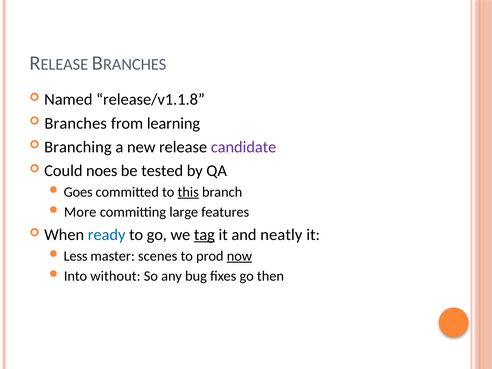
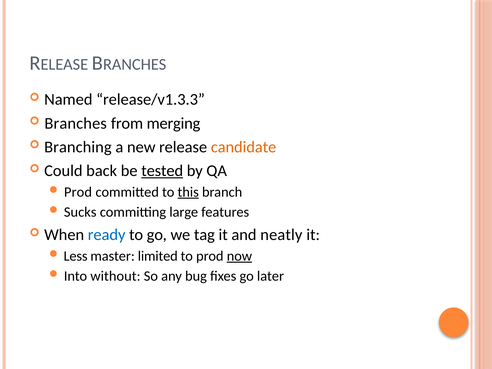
release/v1.1.8: release/v1.1.8 -> release/v1.3.3 (151, 100)
learning: learning -> merging (173, 123)
candidate colour: purple -> orange (244, 147)
noes: noes -> back (102, 171)
tested underline: none -> present (162, 171)
Goes: Goes -> Prod (78, 192)
More: More -> Sucks (80, 212)
tag underline: present -> none (204, 235)
scenes: scenes -> limited (158, 256)
then: then -> later (271, 276)
